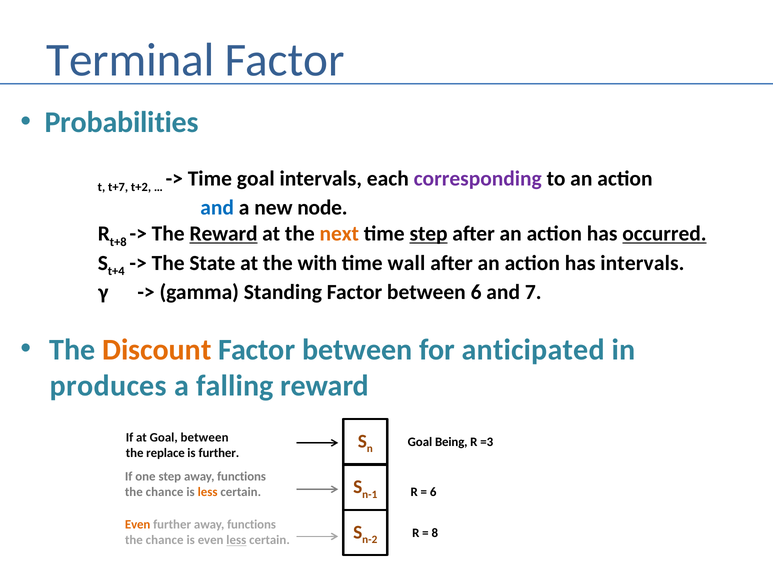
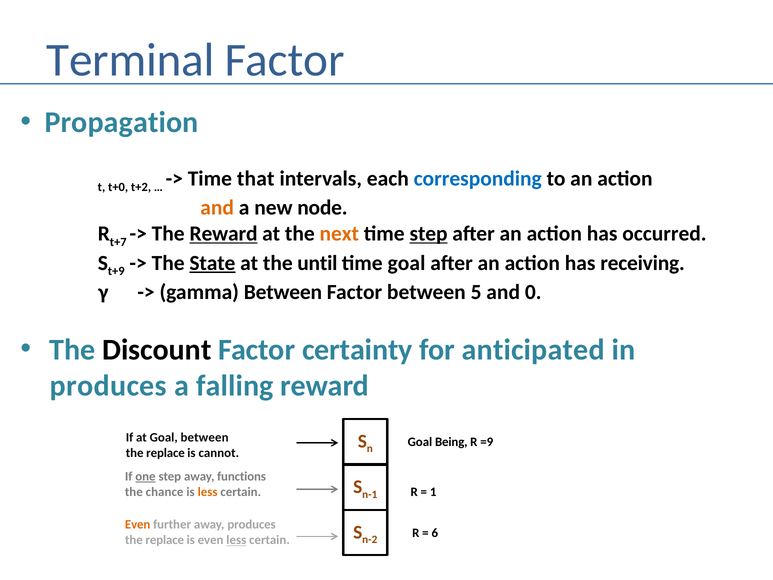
Probabilities: Probabilities -> Propagation (122, 122)
t+7: t+7 -> t+0 (118, 187)
Time goal: goal -> that (256, 178)
corresponding colour: purple -> blue (478, 178)
and colour: blue -> orange (217, 208)
t+8: t+8 -> t+7 (118, 242)
occurred underline: present -> none (664, 234)
t+4: t+4 -> t+9 (116, 271)
State underline: none -> present (212, 263)
with: with -> until (317, 263)
time wall: wall -> goal (406, 263)
has intervals: intervals -> receiving (643, 263)
gamma Standing: Standing -> Between (283, 292)
between 6: 6 -> 5 (476, 292)
7: 7 -> 0 (533, 292)
Discount colour: orange -> black (157, 349)
between: between -> certainty (357, 349)
=3: =3 -> =9 (487, 442)
is further: further -> cannot (219, 453)
one underline: none -> present (145, 476)
6: 6 -> 1 (433, 492)
further away functions: functions -> produces (252, 524)
8: 8 -> 6 (435, 533)
chance: chance -> replace (165, 540)
